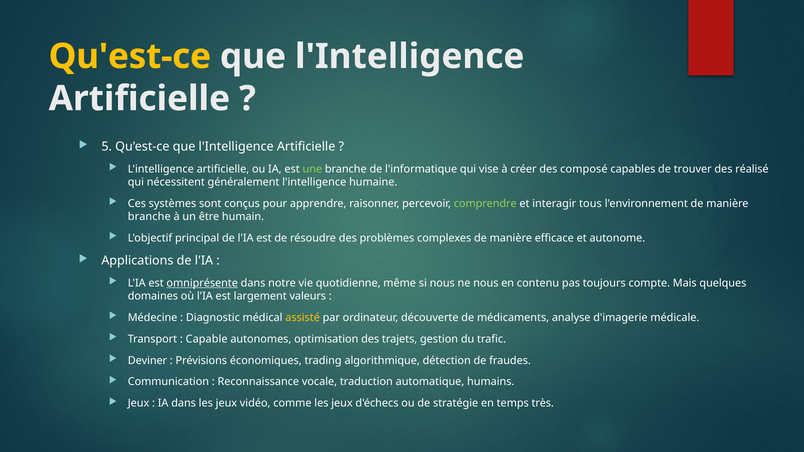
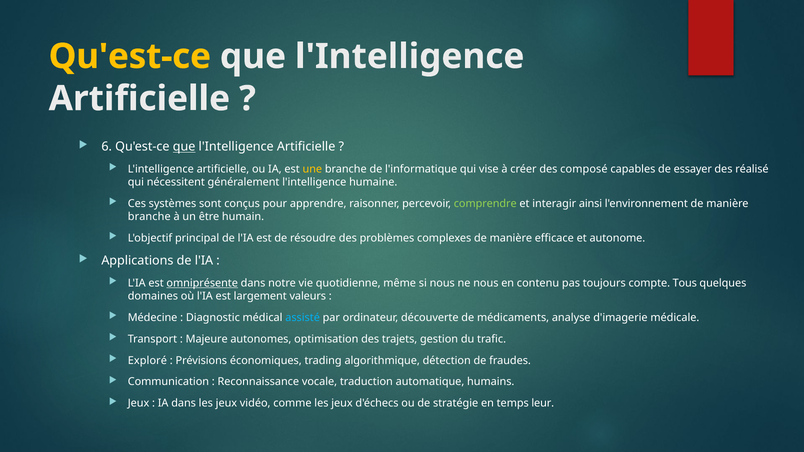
5: 5 -> 6 (107, 147)
que underline: none -> present (184, 147)
une colour: light green -> yellow (312, 169)
trouver: trouver -> essayer (693, 169)
tous: tous -> ainsi (591, 204)
Mais: Mais -> Tous (685, 283)
assisté colour: yellow -> light blue (303, 318)
Capable: Capable -> Majeure (207, 339)
Deviner: Deviner -> Exploré (147, 361)
très: très -> leur (543, 404)
